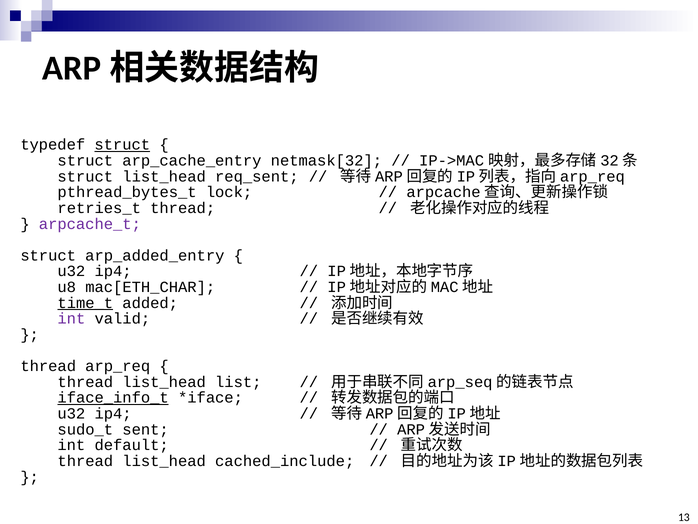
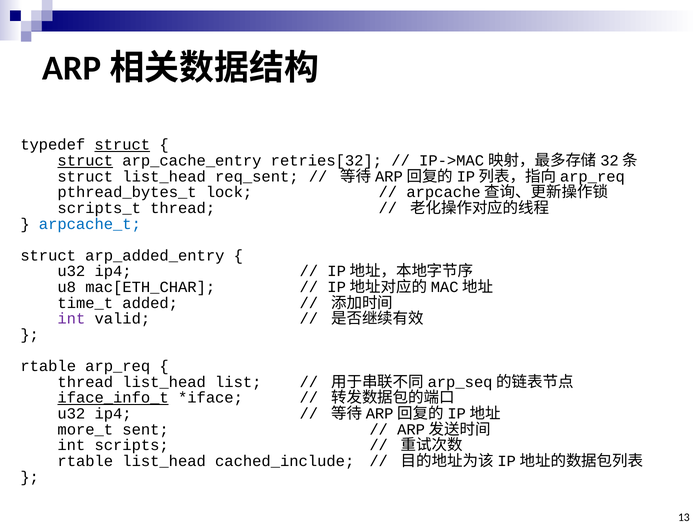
struct underline: none -> present (85, 160)
netmask[32: netmask[32 -> retries[32 (326, 160)
retries_t: retries_t -> scripts_t (99, 208)
arpcache_t colour: purple -> blue (90, 224)
time_t underline: present -> none (85, 303)
thread: thread -> rtable (48, 366)
sudo_t: sudo_t -> more_t (85, 429)
default: default -> scripts (132, 445)
thread: thread -> rtable (85, 461)
